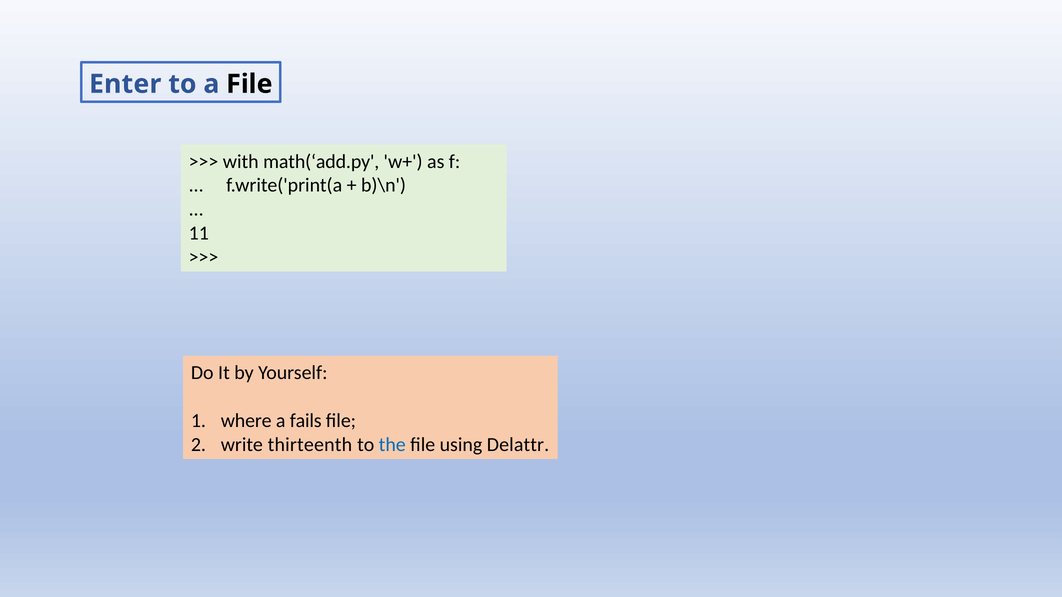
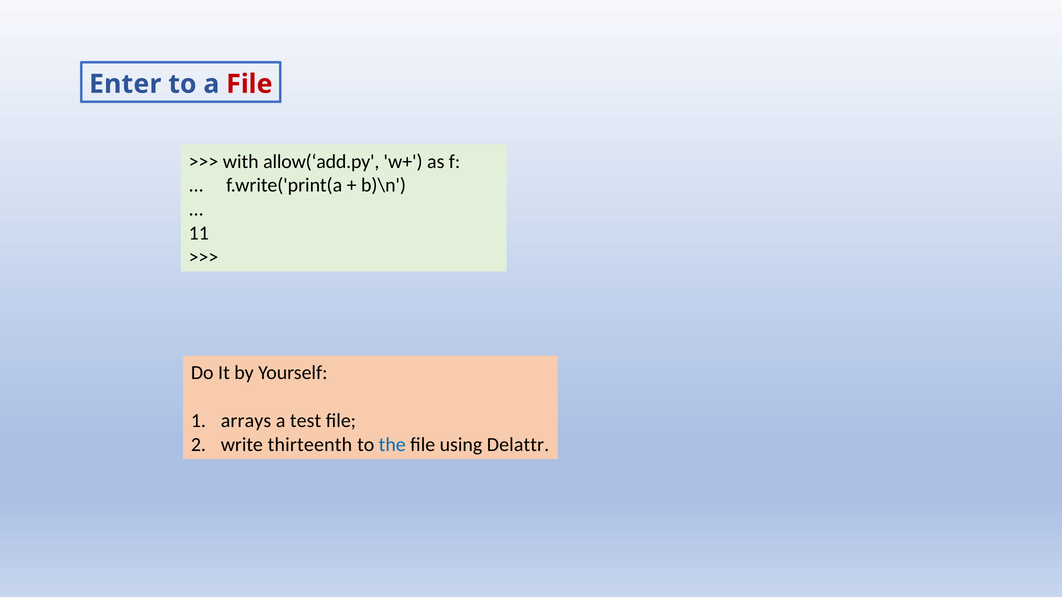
File colour: black -> red (249, 84)
math(‘add.py: math(‘add.py -> allow(‘add.py (321, 162)
where: where -> arrays (246, 421)
fails: fails -> test (306, 421)
